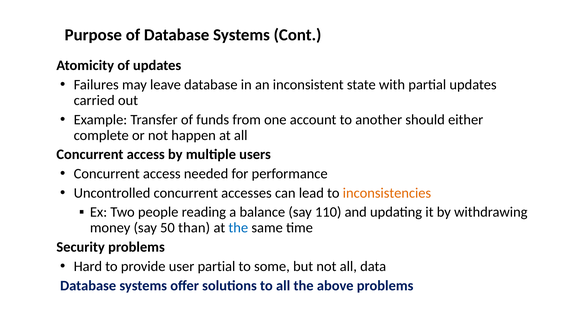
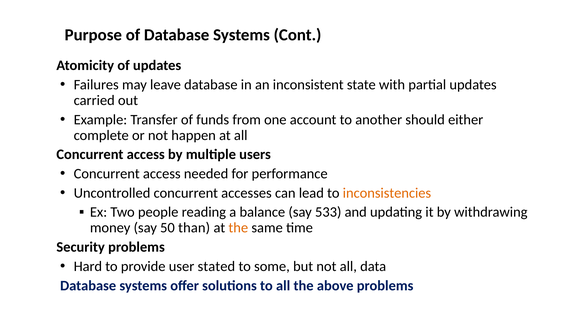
110: 110 -> 533 (328, 212)
the colour: blue -> orange (238, 228)
user partial: partial -> stated (216, 266)
